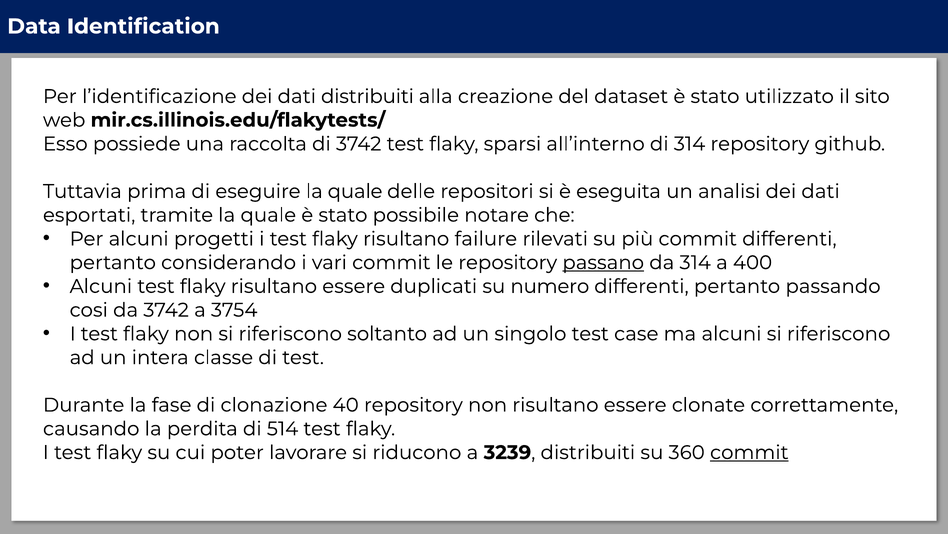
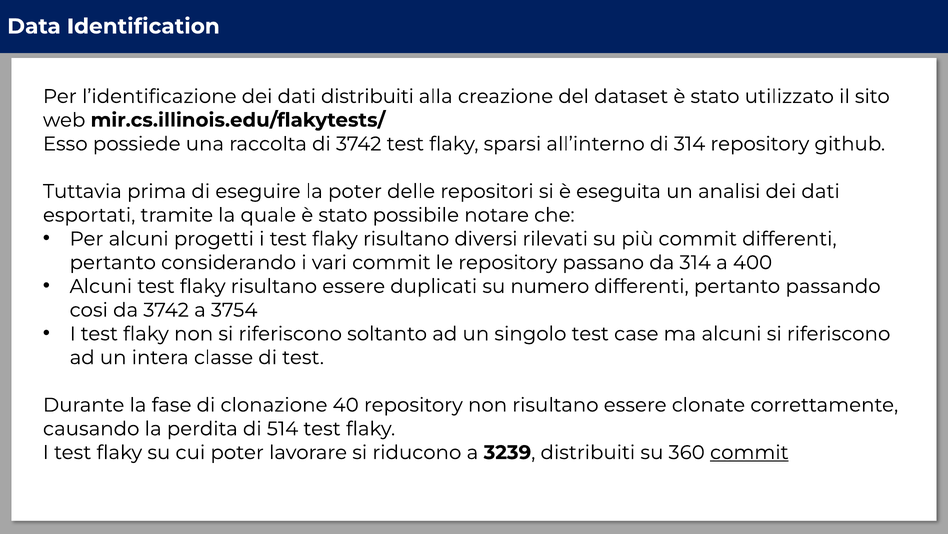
eseguire la quale: quale -> poter (355, 191)
failure: failure -> diversi (486, 239)
passano underline: present -> none (603, 262)
